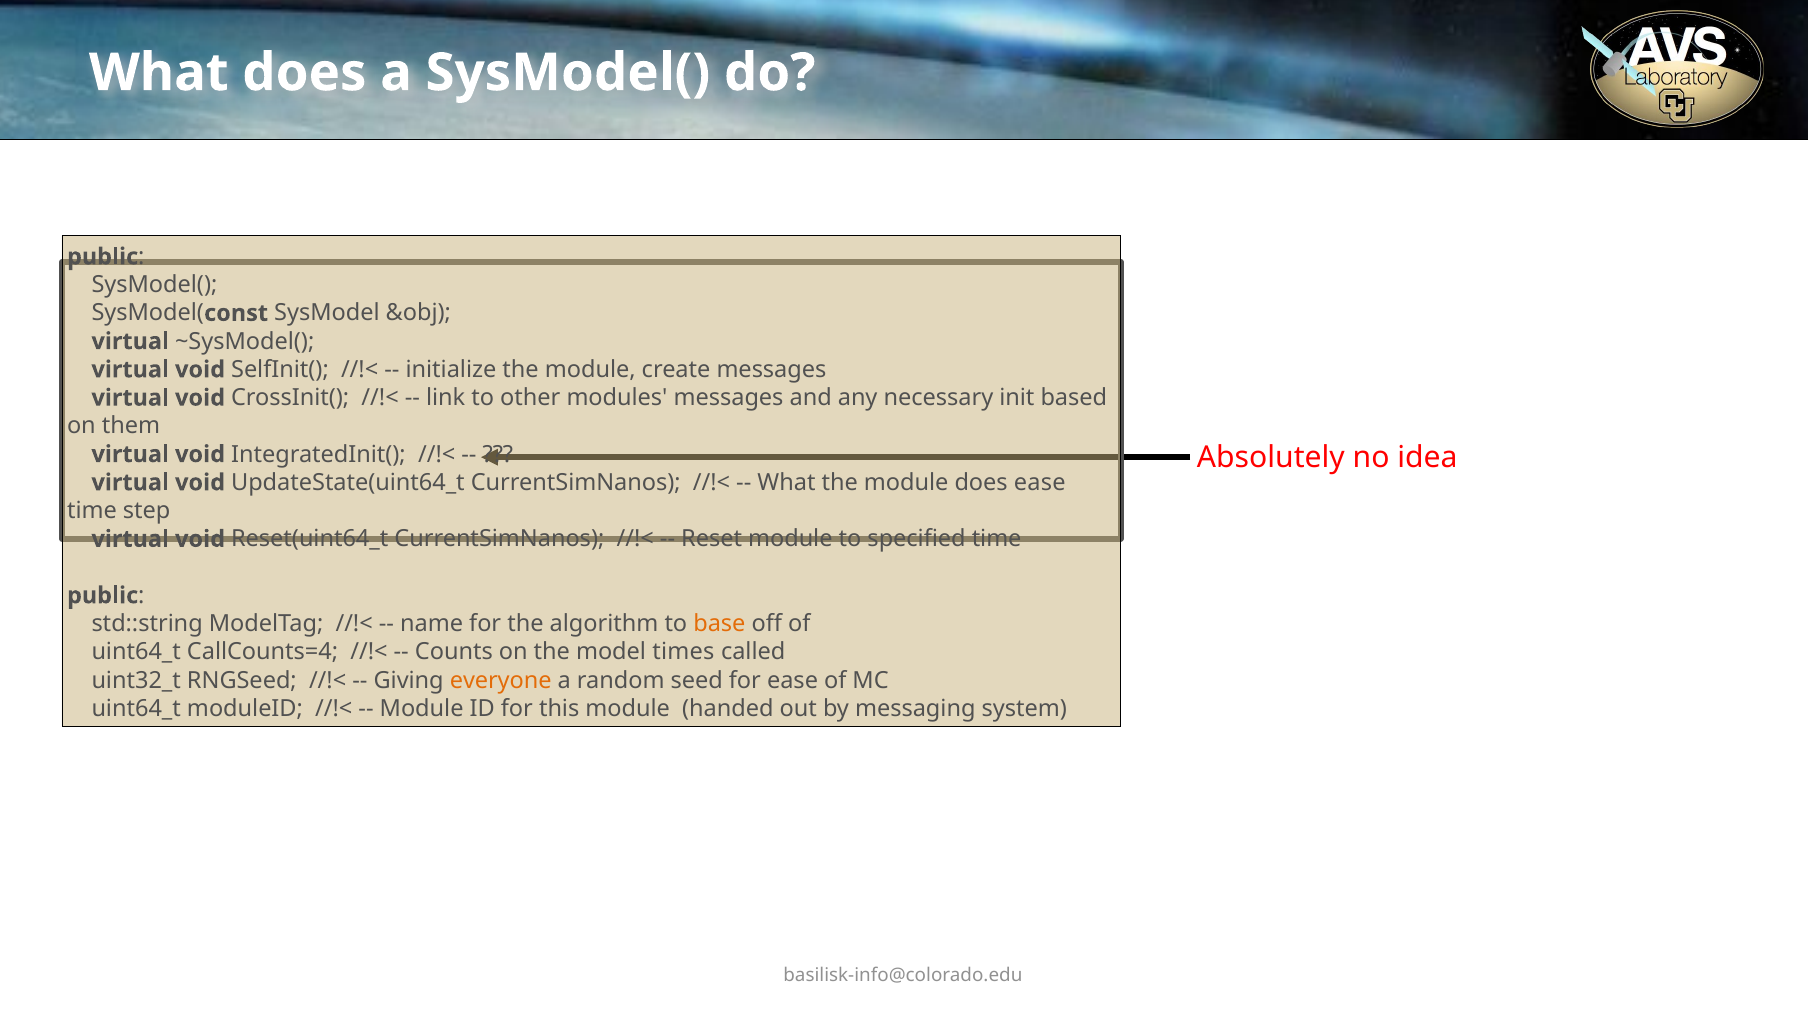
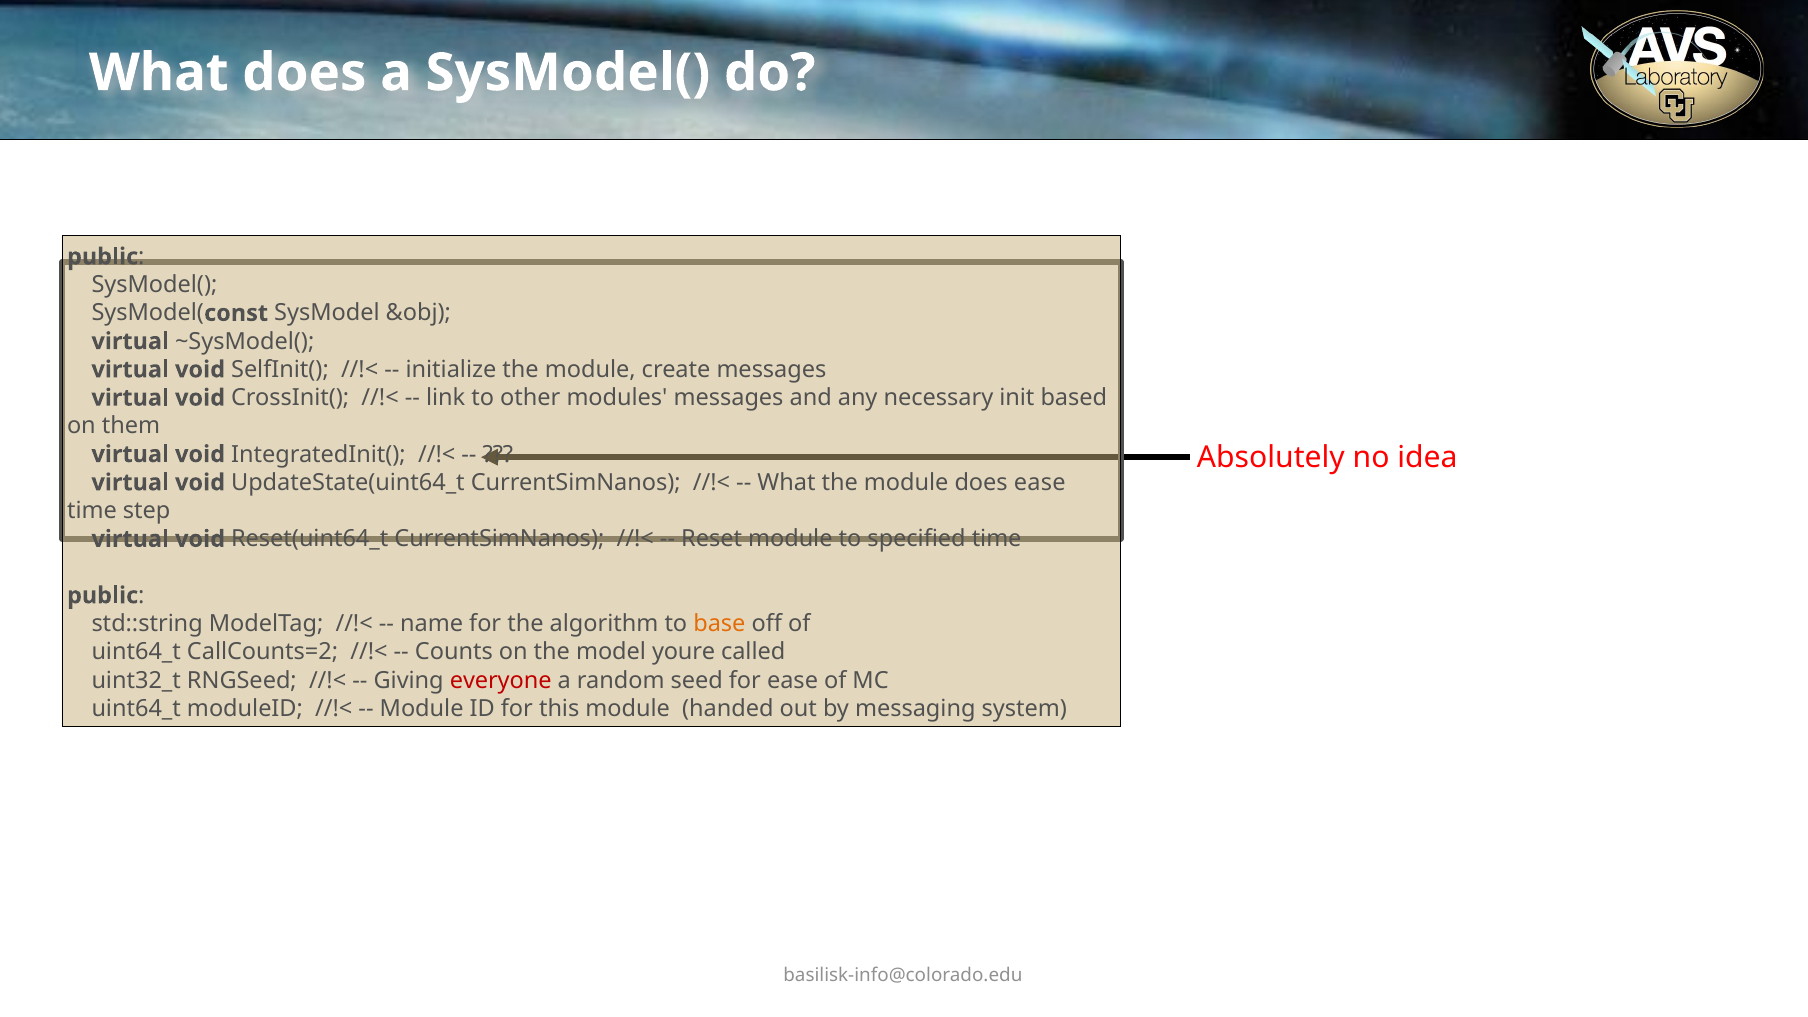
CallCounts=4: CallCounts=4 -> CallCounts=2 (263, 652)
times: times -> youre (684, 652)
everyone colour: orange -> red (501, 680)
